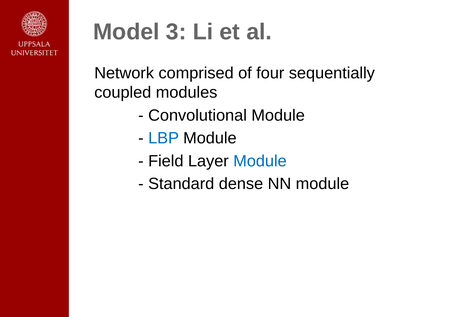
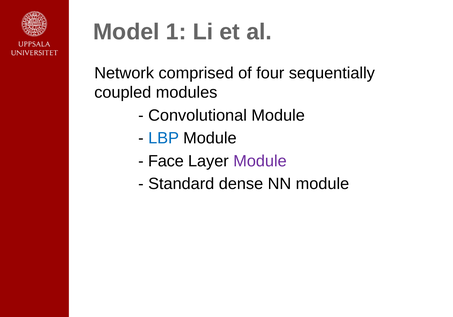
3: 3 -> 1 (176, 32)
Field: Field -> Face (166, 161)
Module colour: blue -> purple (260, 161)
